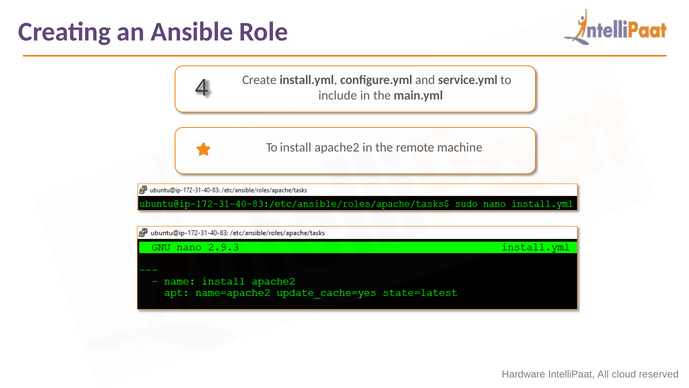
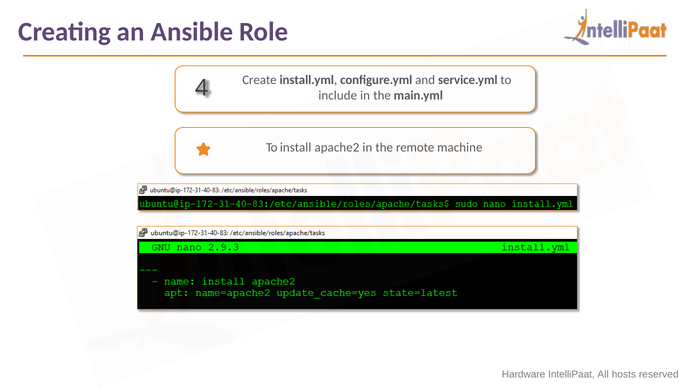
cloud: cloud -> hosts (624, 374)
